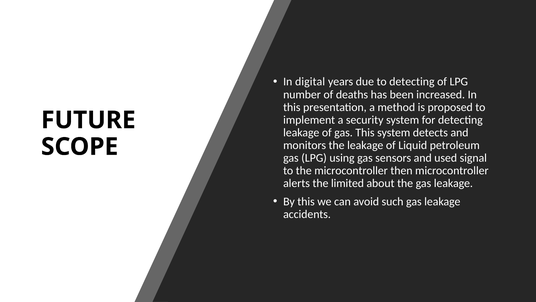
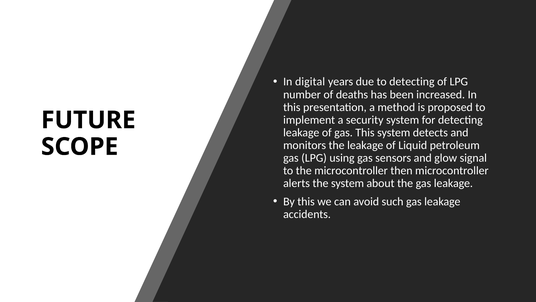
used: used -> glow (446, 158)
the limited: limited -> system (348, 183)
